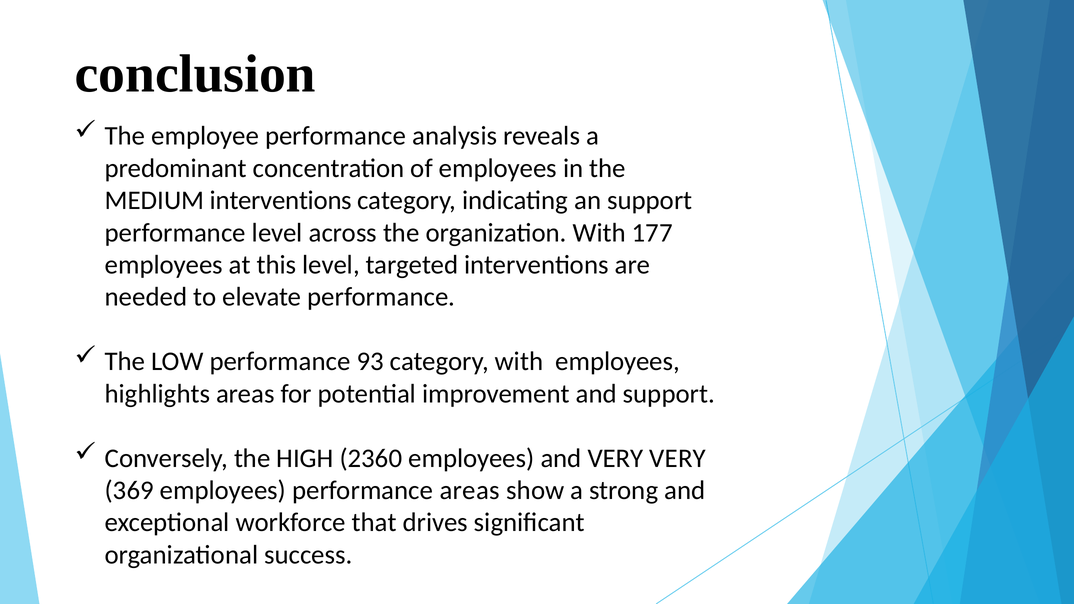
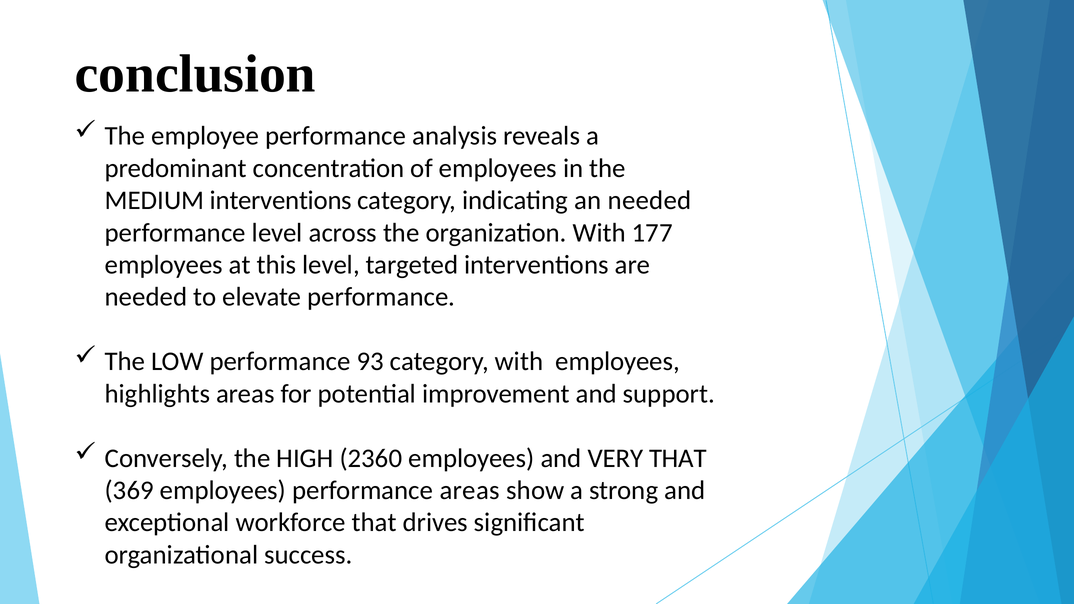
an support: support -> needed (650, 201)
VERY VERY: VERY -> THAT (678, 458)
